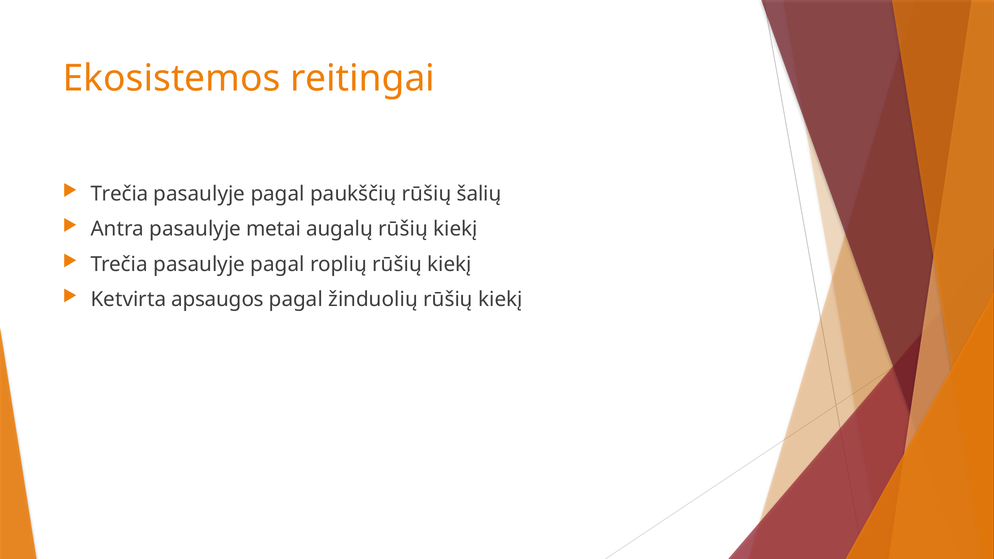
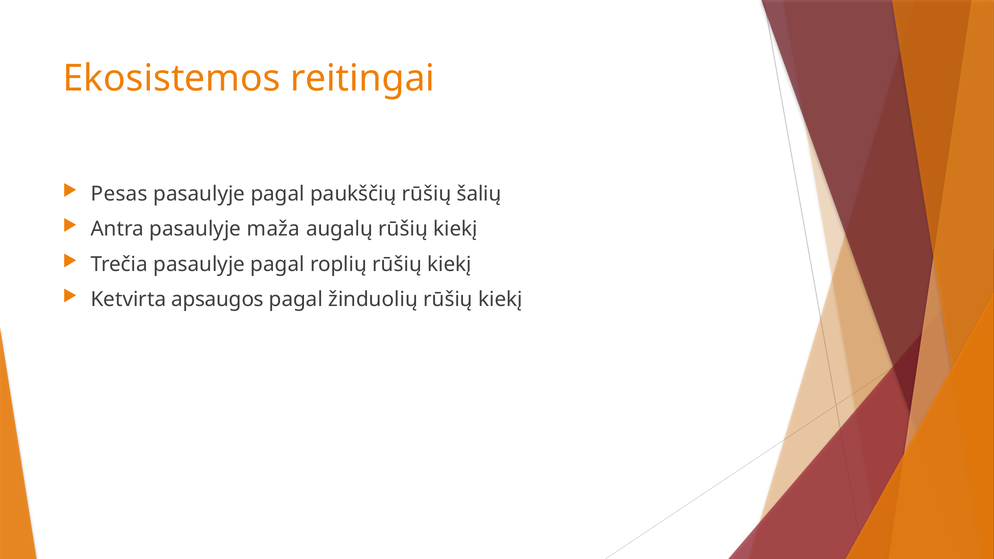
Trečia: Trečia -> Pesas (119, 194)
metai: metai -> maža (273, 229)
